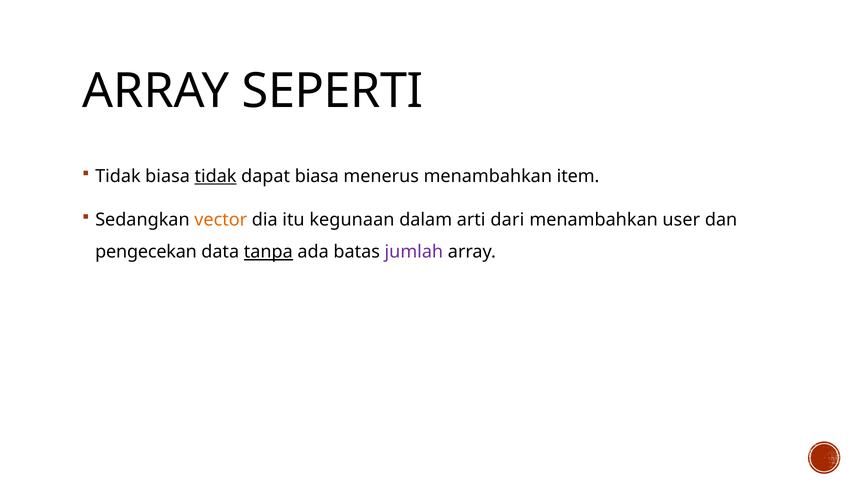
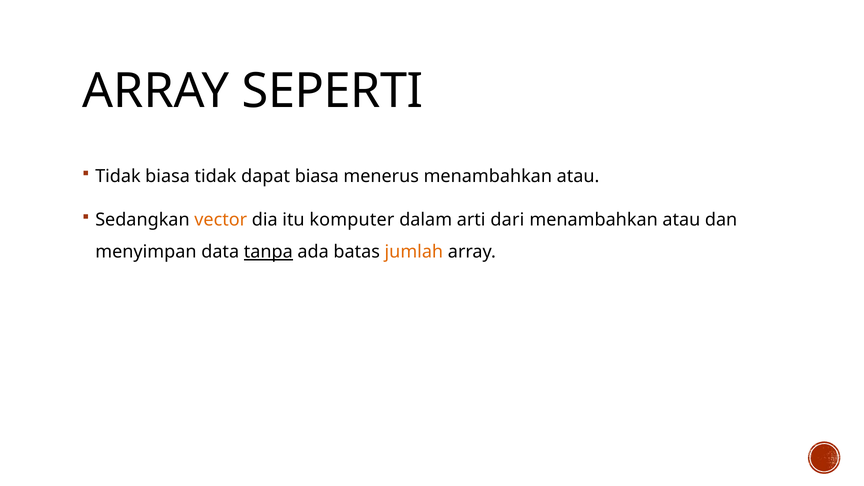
tidak underline: present -> none (216, 176)
menerus menambahkan item: item -> atau (578, 176)
kegunaan: kegunaan -> komputer (352, 220)
user: user -> atau (681, 220)
pengecekan: pengecekan -> menyimpan (146, 252)
jumlah colour: purple -> orange (414, 252)
